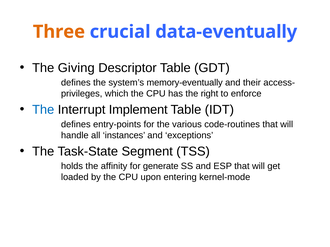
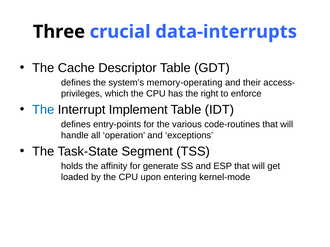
Three colour: orange -> black (59, 32)
data-eventually: data-eventually -> data-interrupts (226, 32)
Giving: Giving -> Cache (76, 68)
memory-eventually: memory-eventually -> memory-operating (185, 83)
instances: instances -> operation (124, 136)
